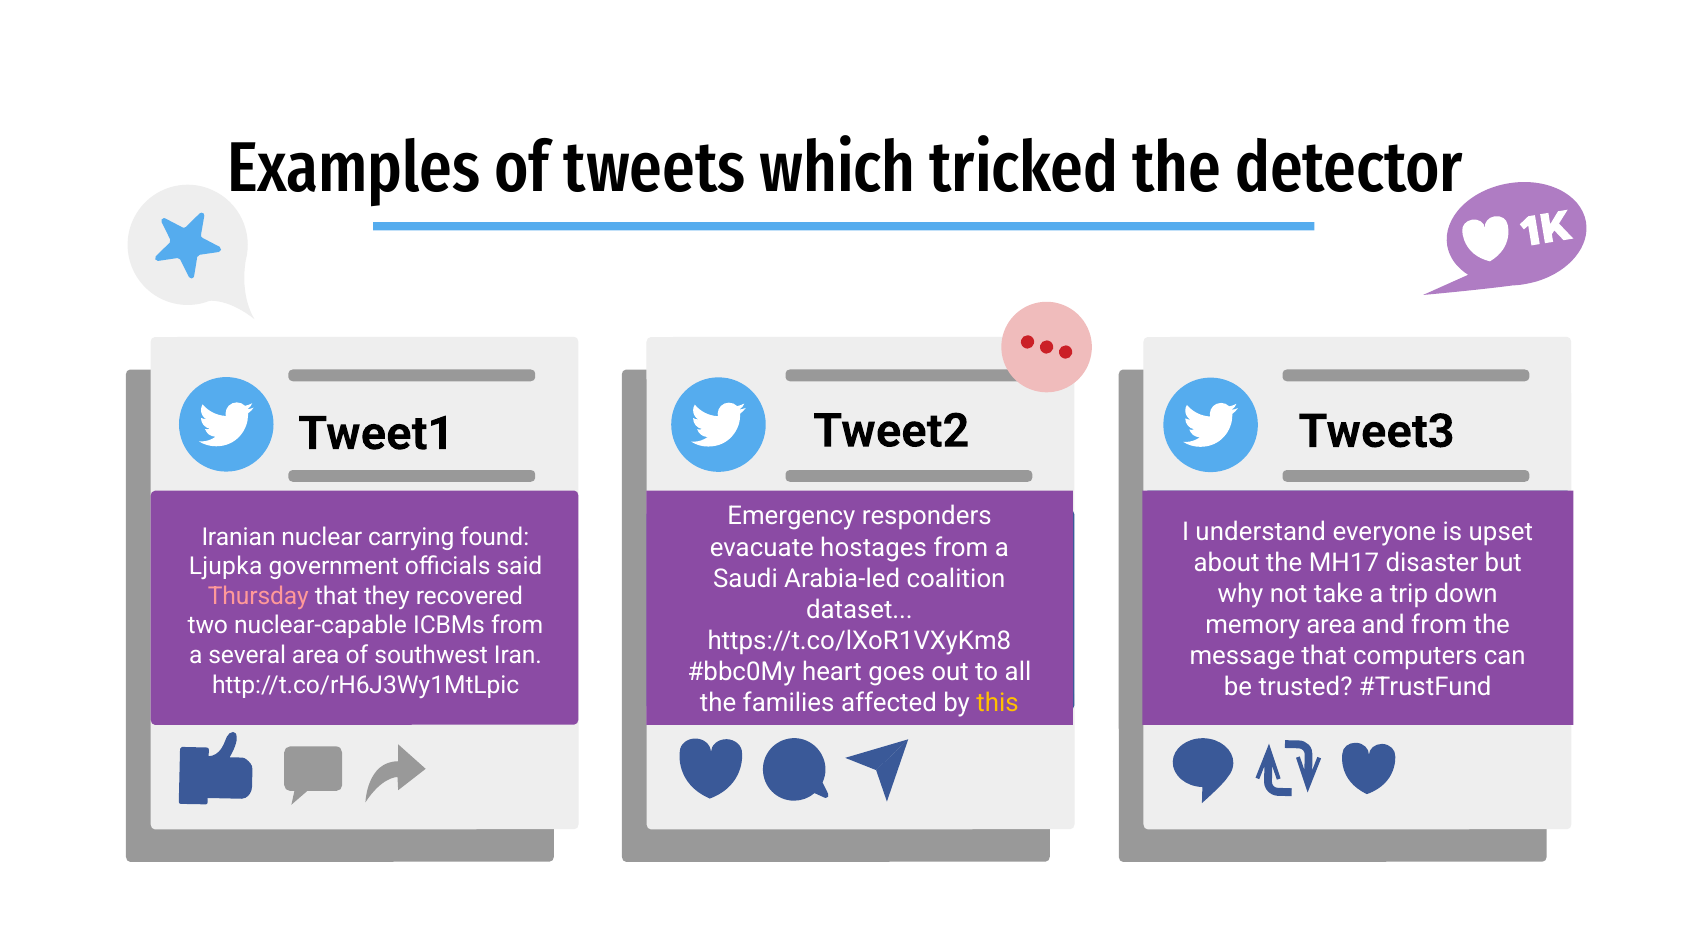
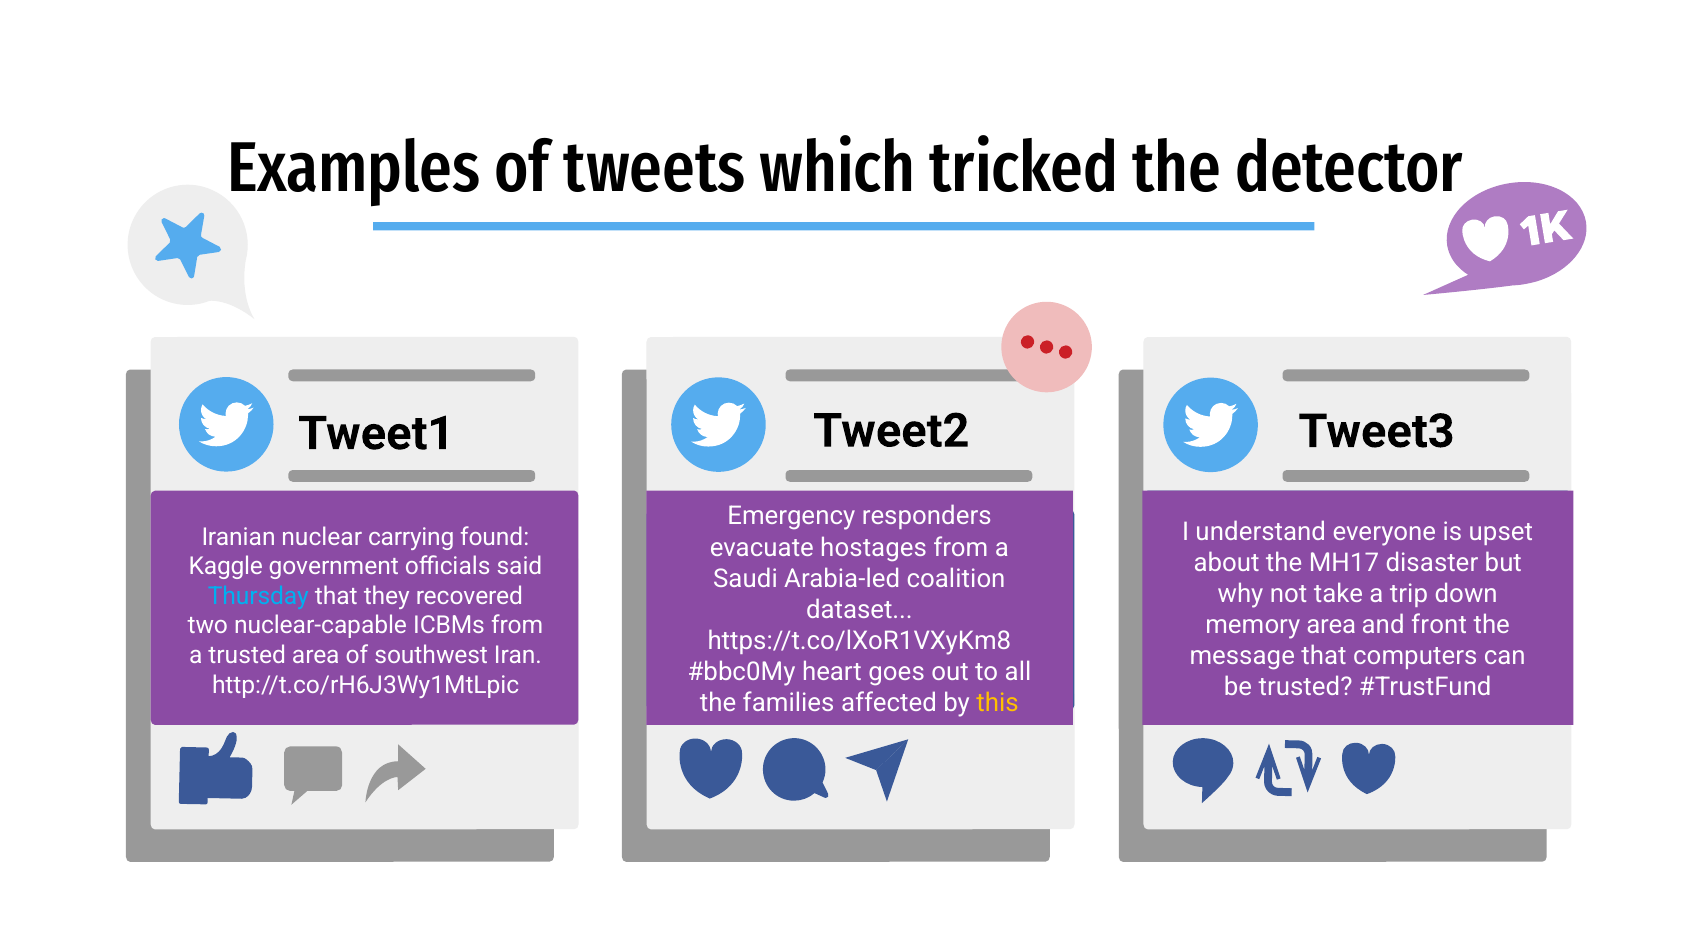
Ljupka: Ljupka -> Kaggle (226, 566)
Thursday colour: pink -> light blue (258, 596)
and from: from -> front (1439, 625)
a several: several -> trusted (247, 655)
